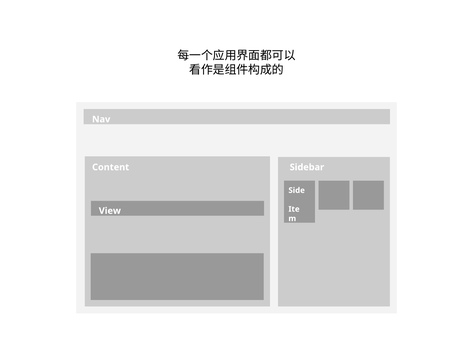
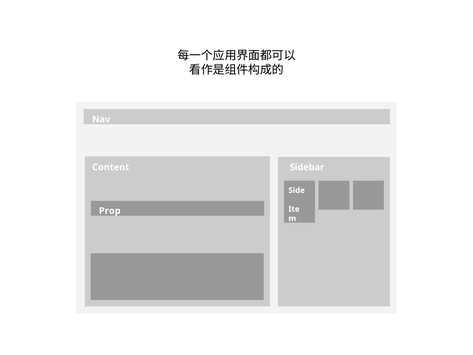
View: View -> Prop (110, 211)
